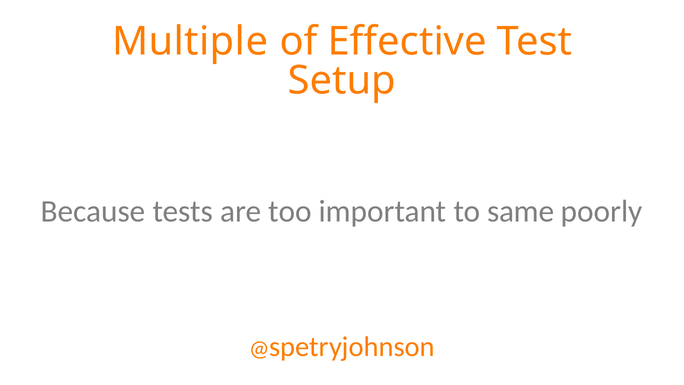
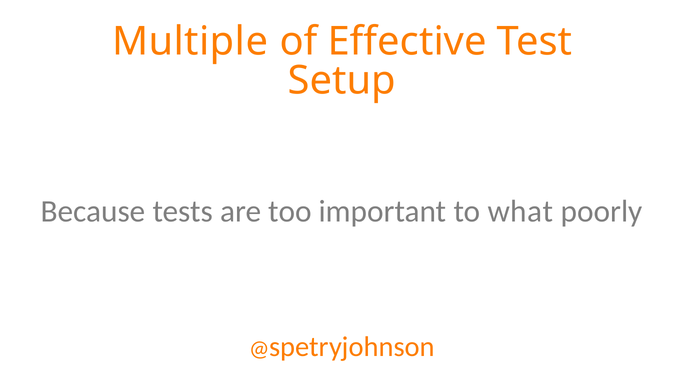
same: same -> what (520, 211)
